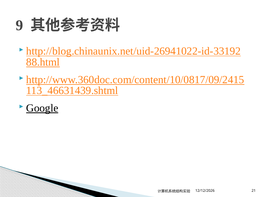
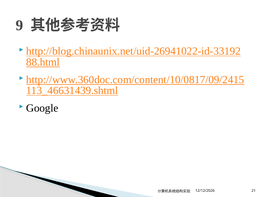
Google underline: present -> none (42, 108)
